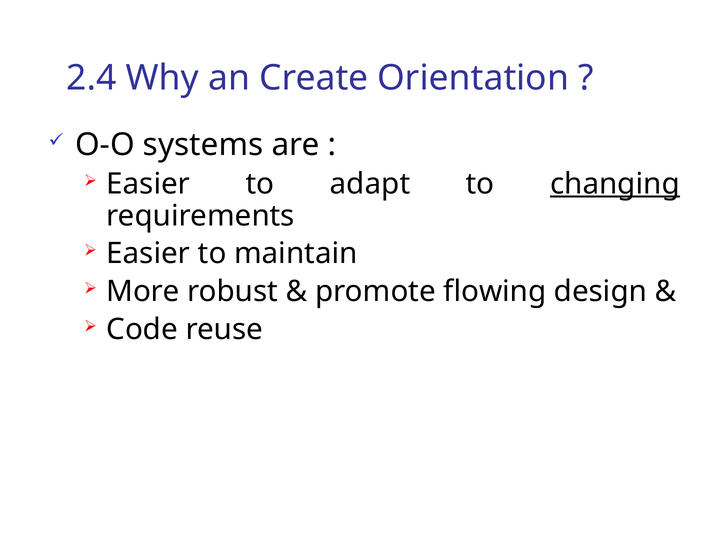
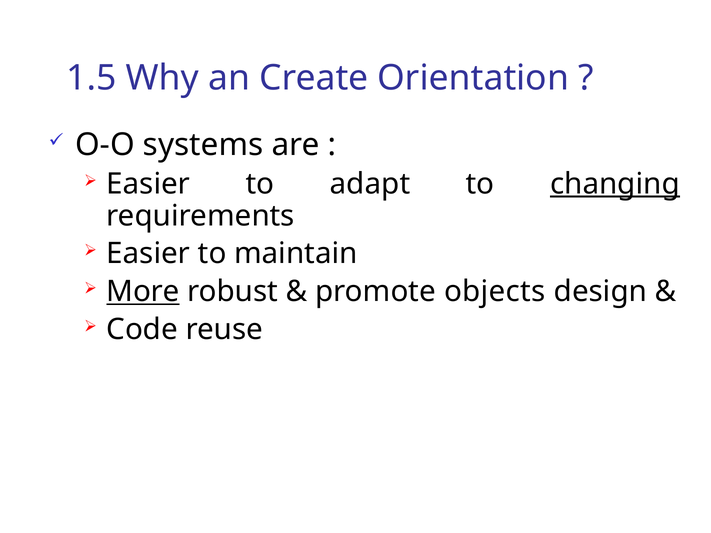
2.4: 2.4 -> 1.5 (91, 78)
More underline: none -> present (143, 292)
flowing: flowing -> objects (495, 292)
